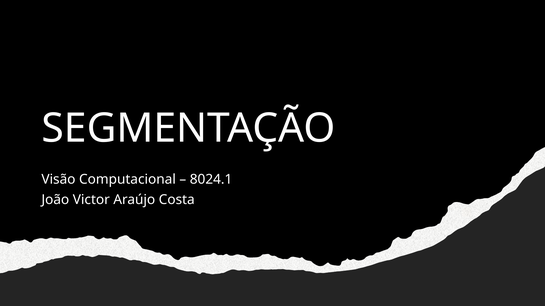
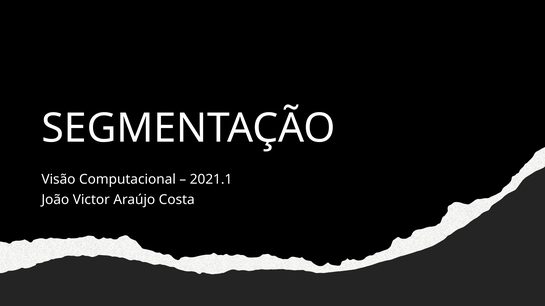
8024.1: 8024.1 -> 2021.1 (211, 180)
